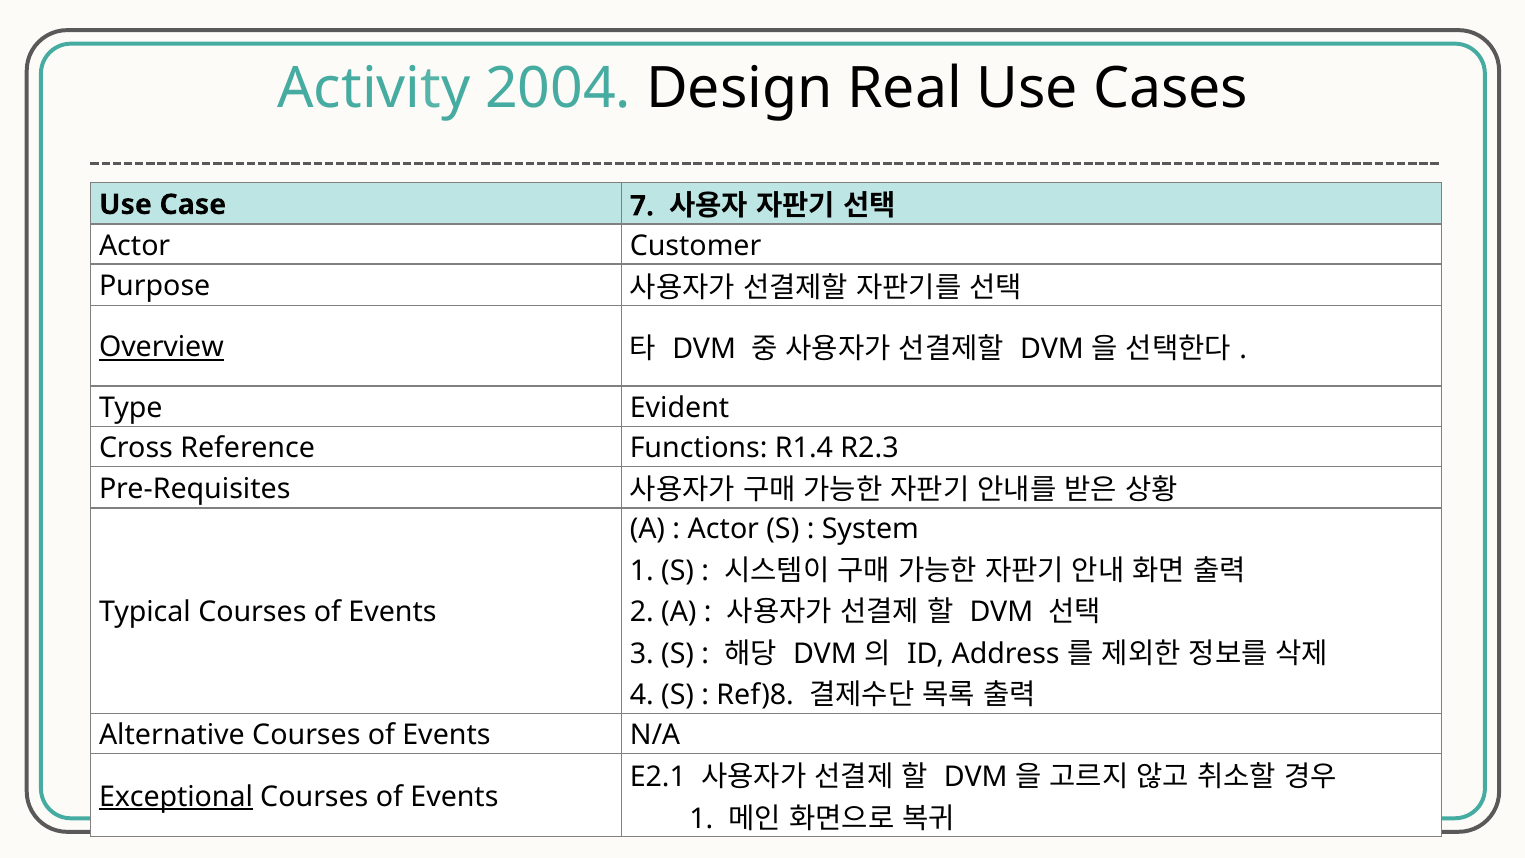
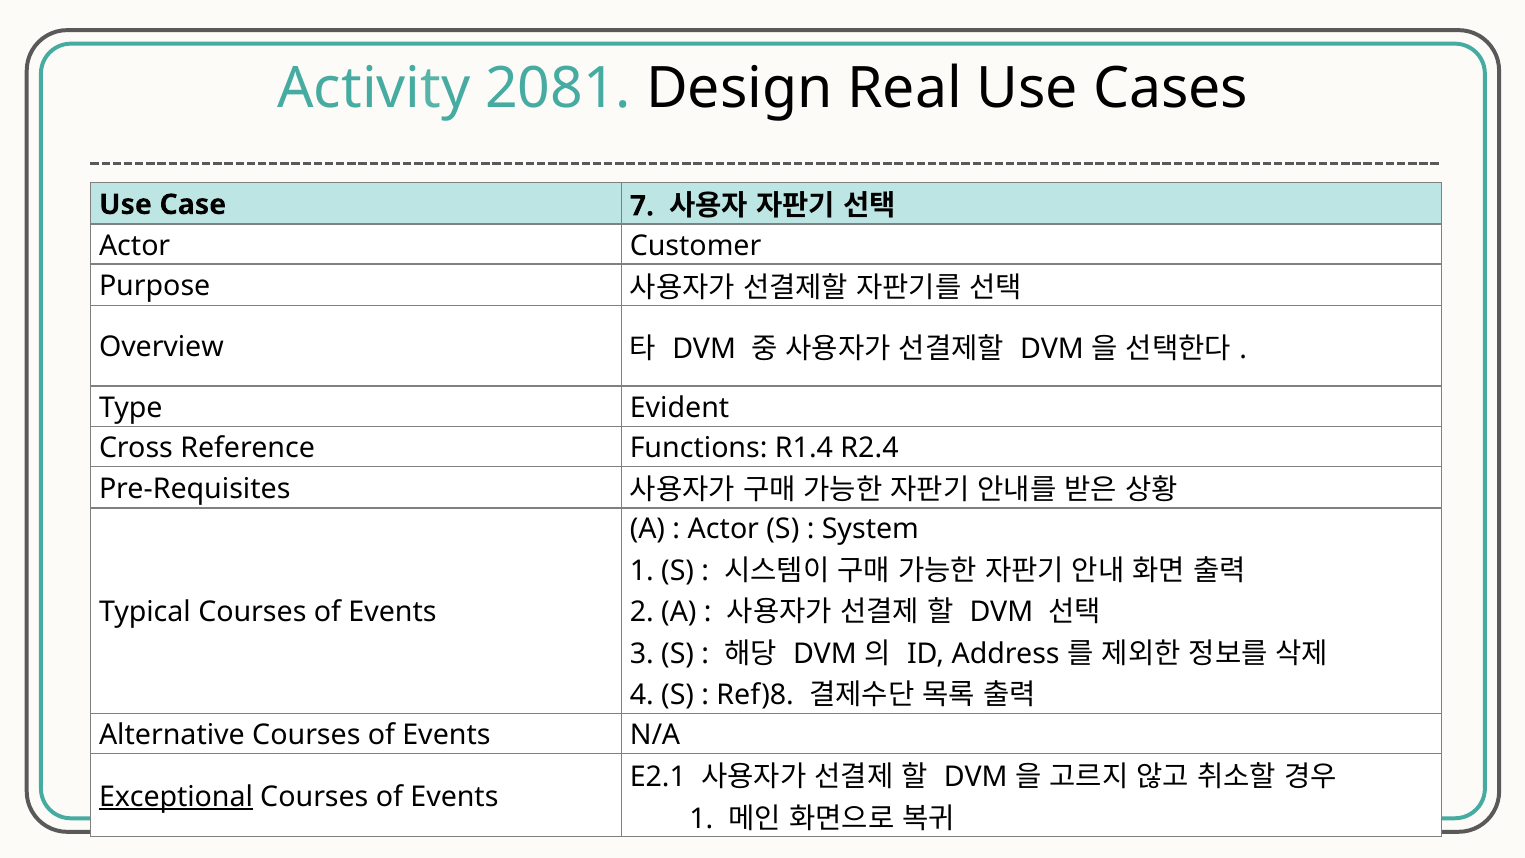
2004: 2004 -> 2081 (558, 89)
Overview underline: present -> none (161, 347)
R2.3: R2.3 -> R2.4 (870, 448)
